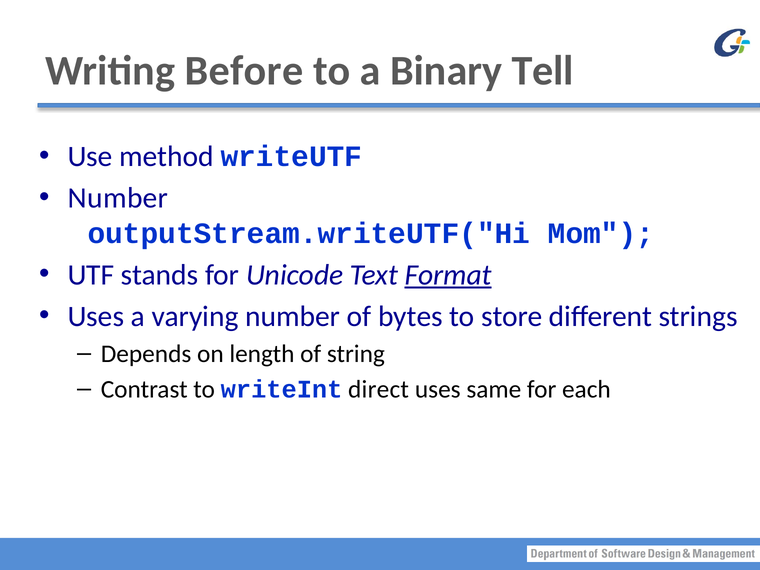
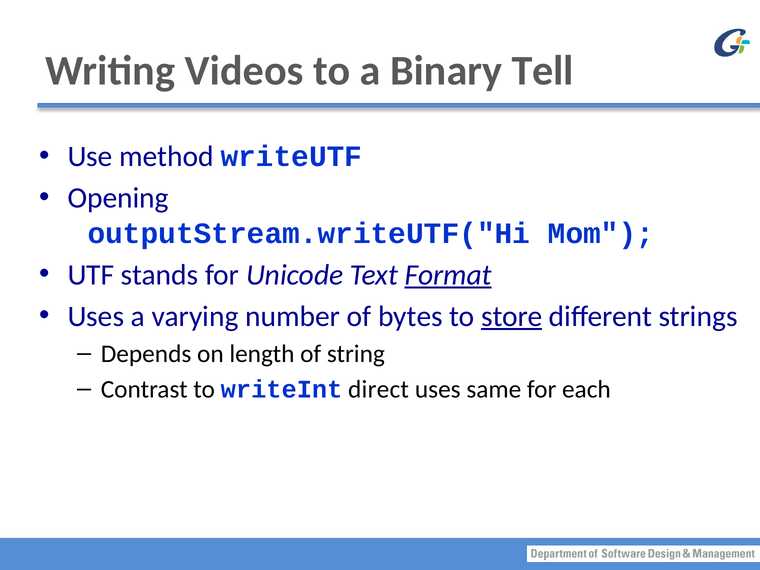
Before: Before -> Videos (244, 71)
Number: Number -> Opening (118, 198)
store underline: none -> present (512, 316)
